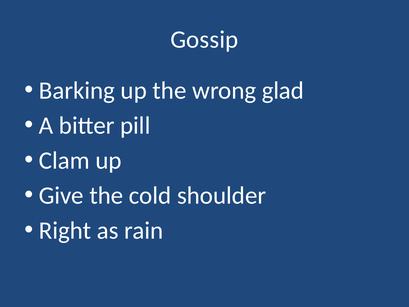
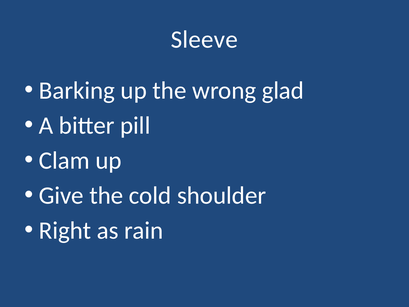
Gossip: Gossip -> Sleeve (204, 40)
